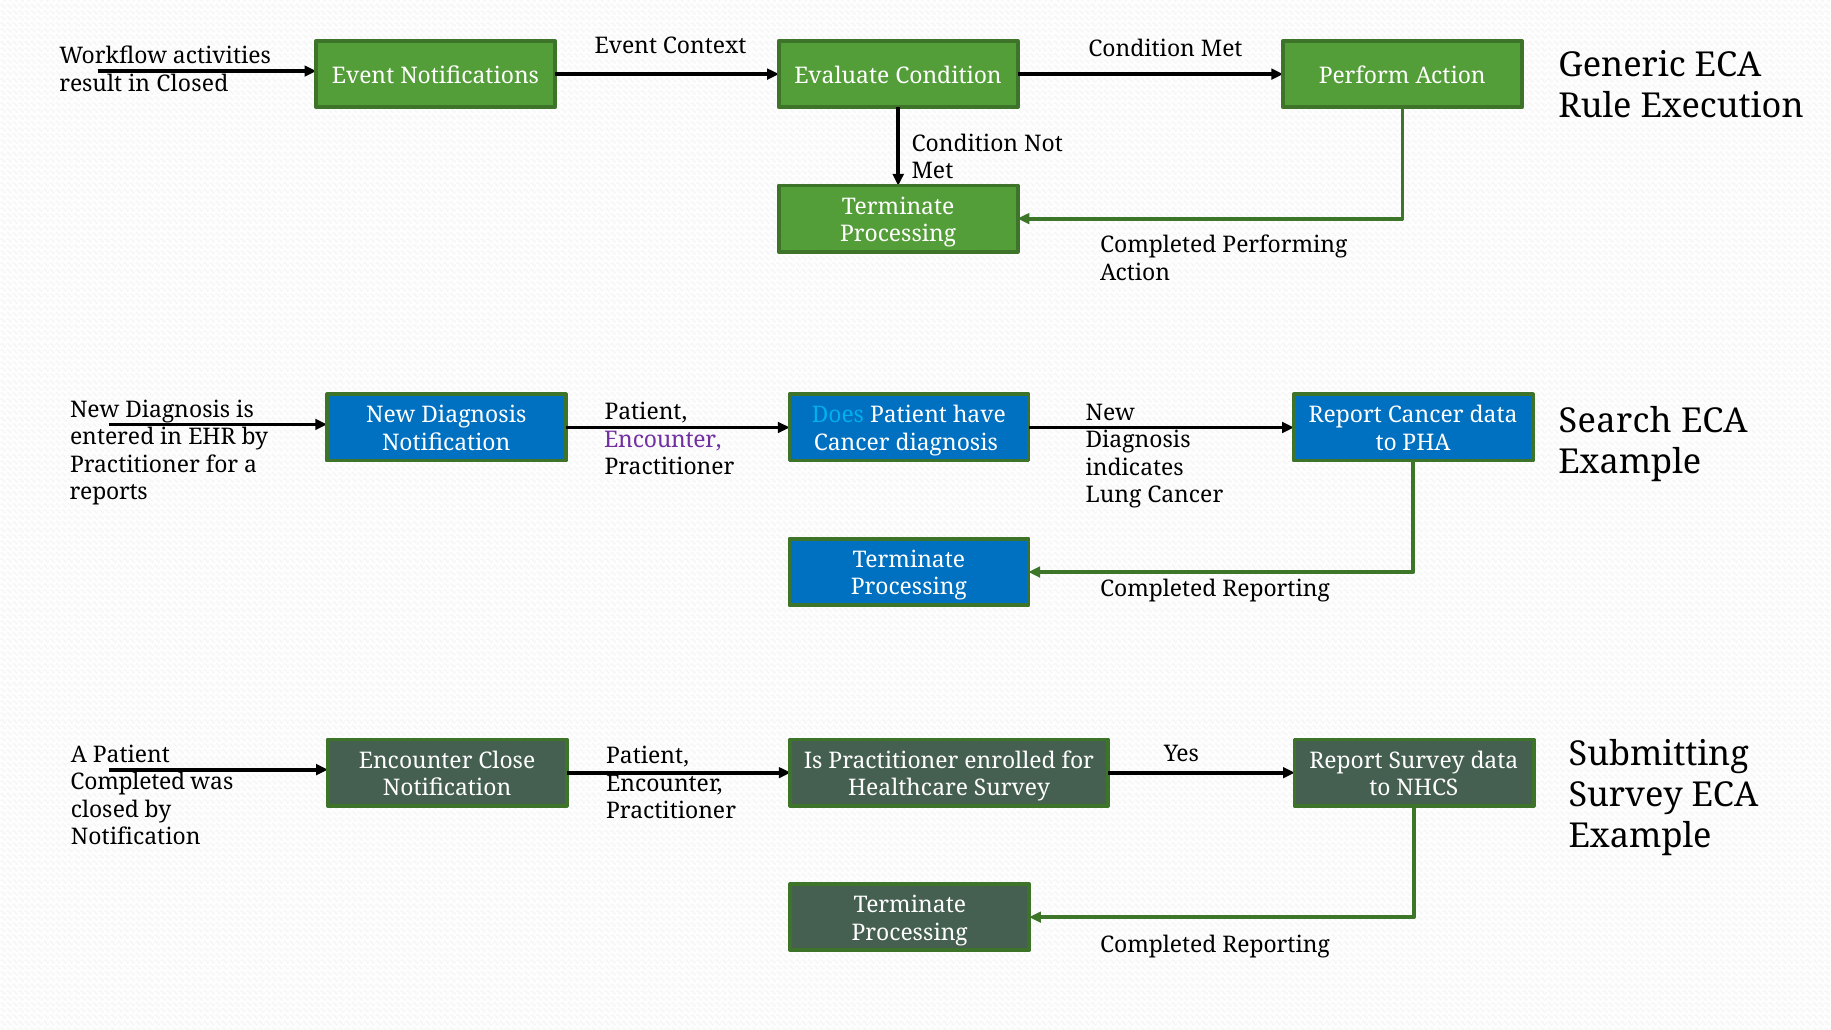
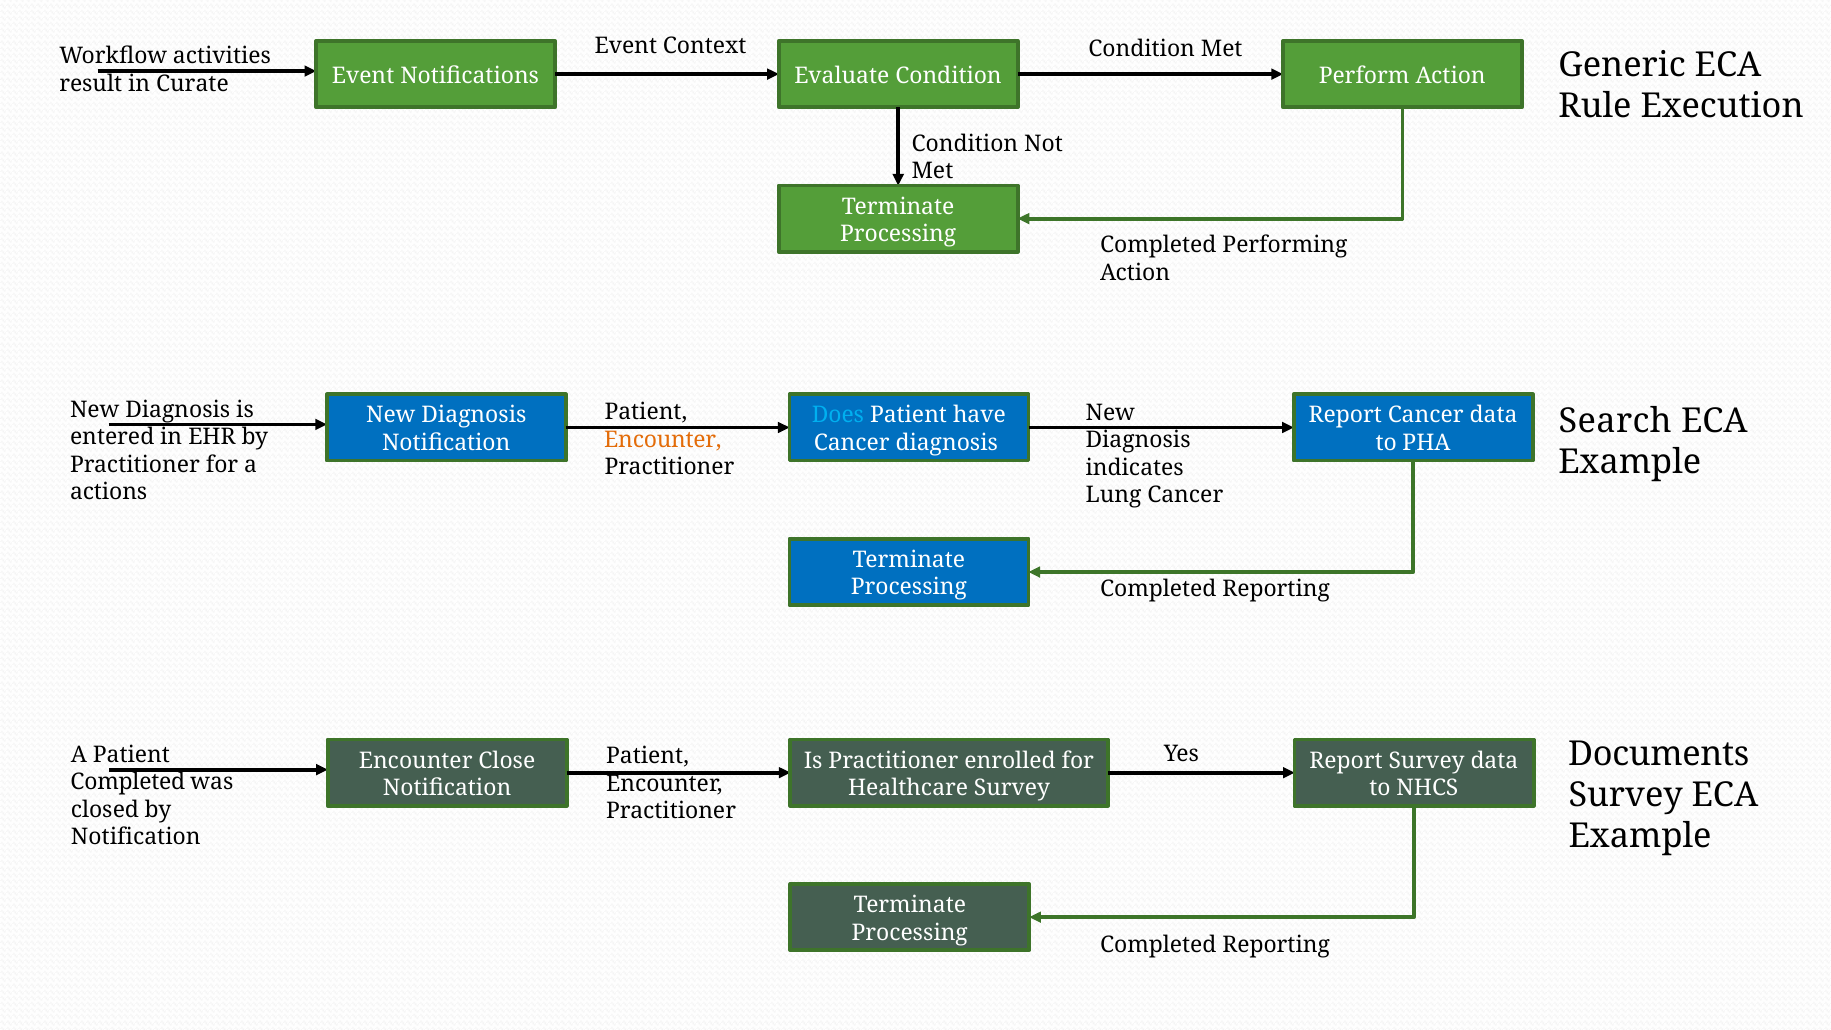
in Closed: Closed -> Curate (192, 84)
Encounter colour: purple -> orange (663, 440)
reports: reports -> actions (109, 492)
Submitting: Submitting -> Documents (1659, 754)
